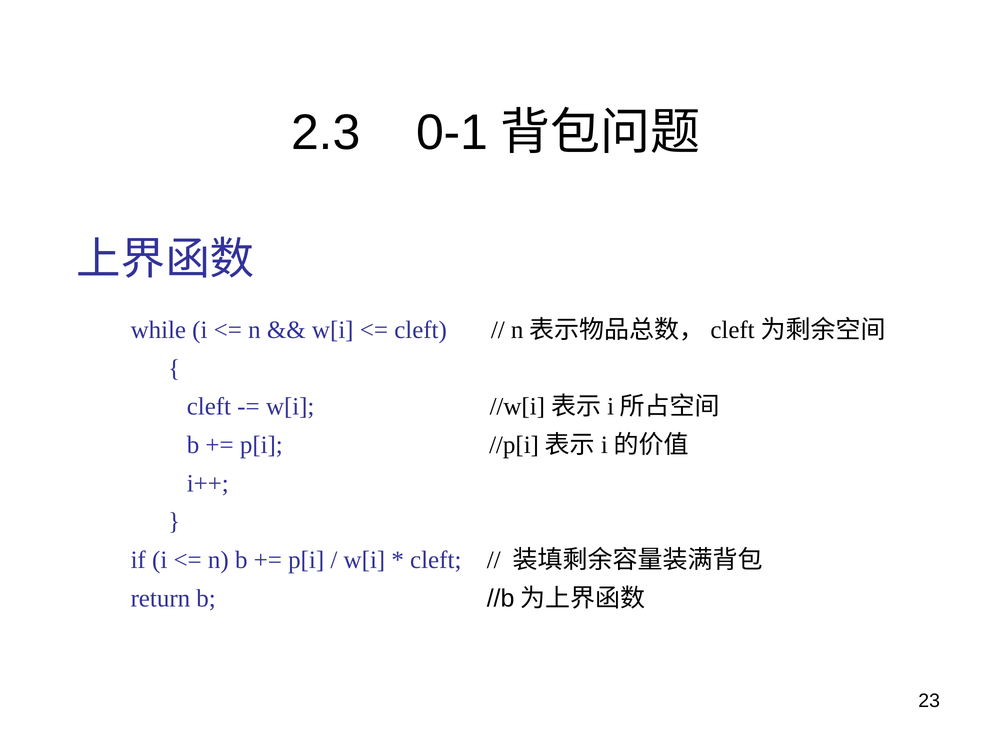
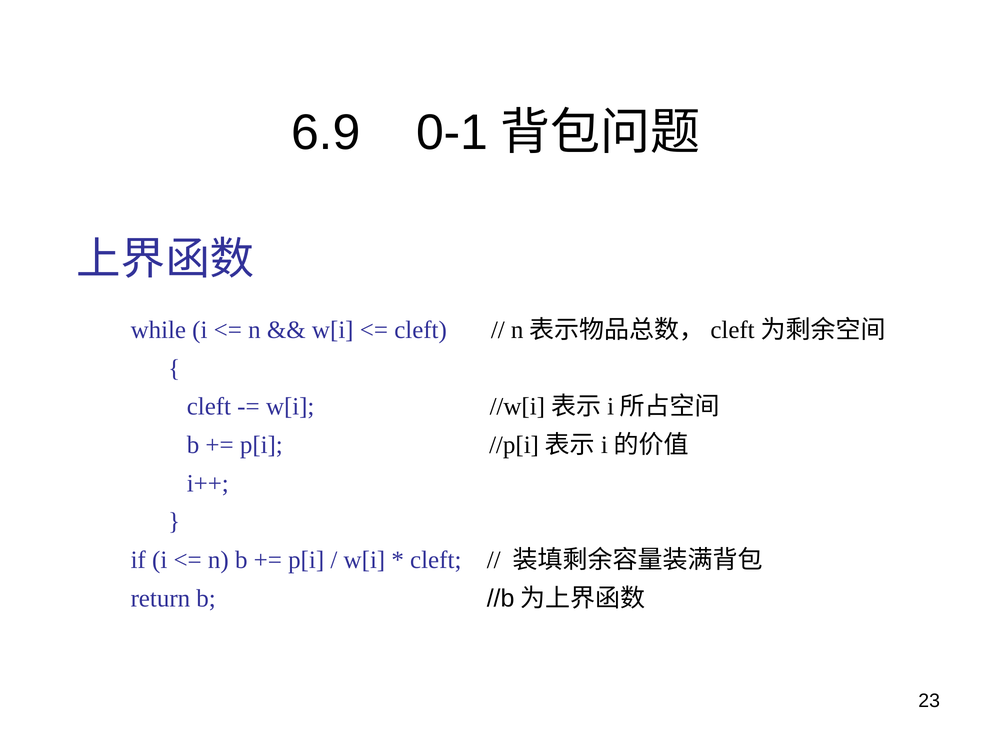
2.3: 2.3 -> 6.9 (326, 133)
